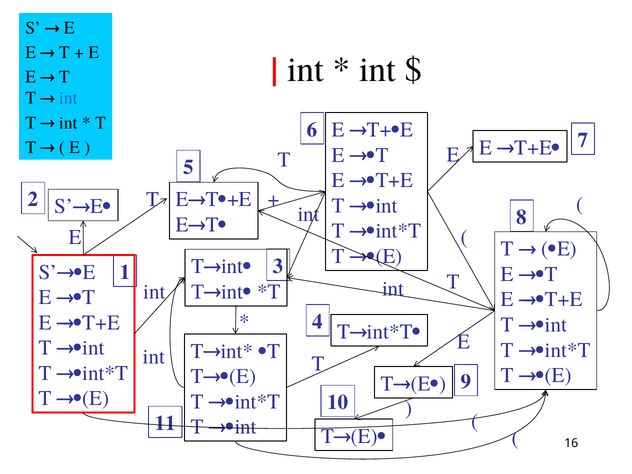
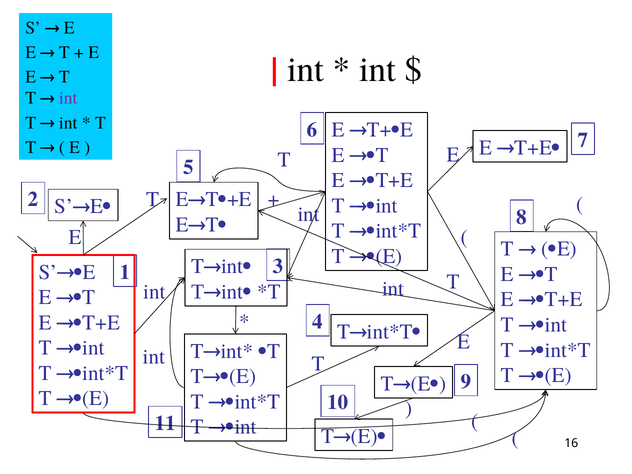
int colour: blue -> purple (68, 98)
